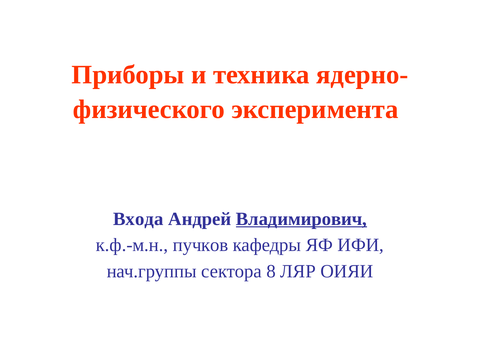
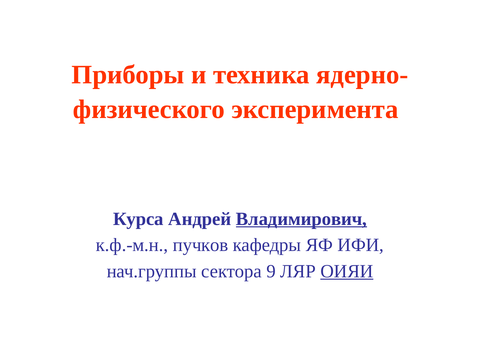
Входа: Входа -> Курса (138, 219)
8: 8 -> 9 (271, 271)
ОИЯИ underline: none -> present (347, 271)
